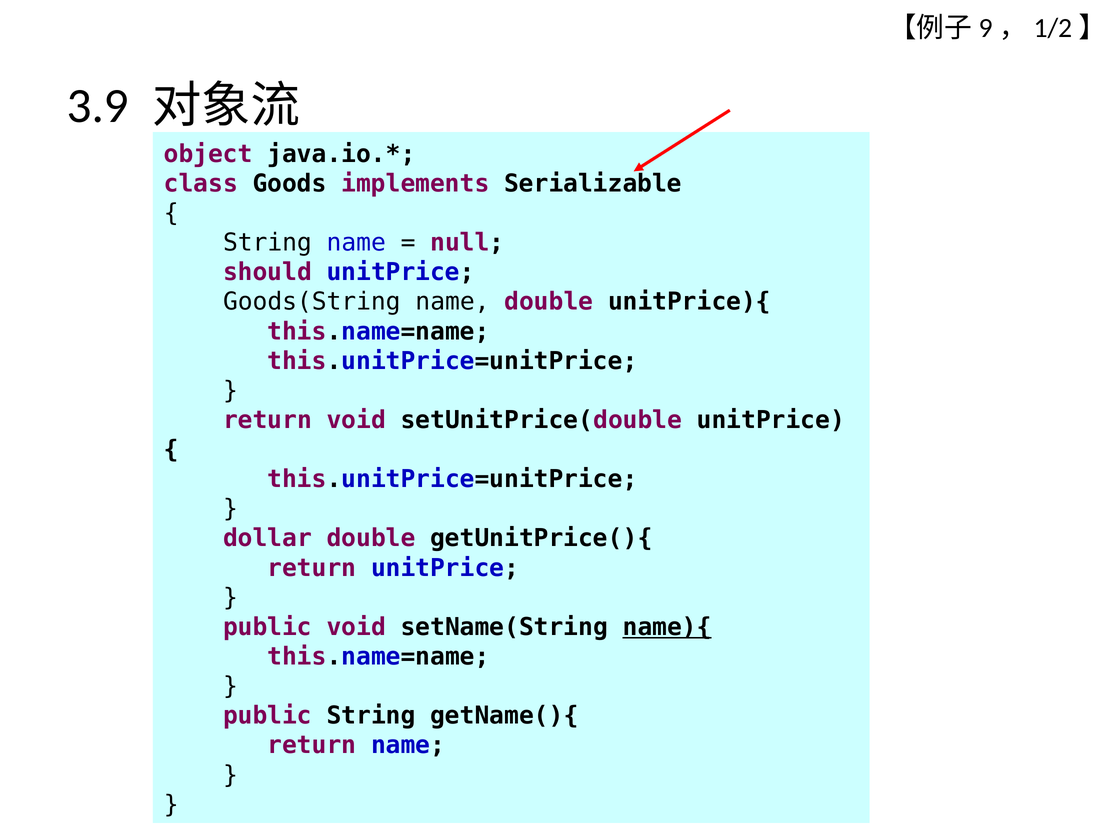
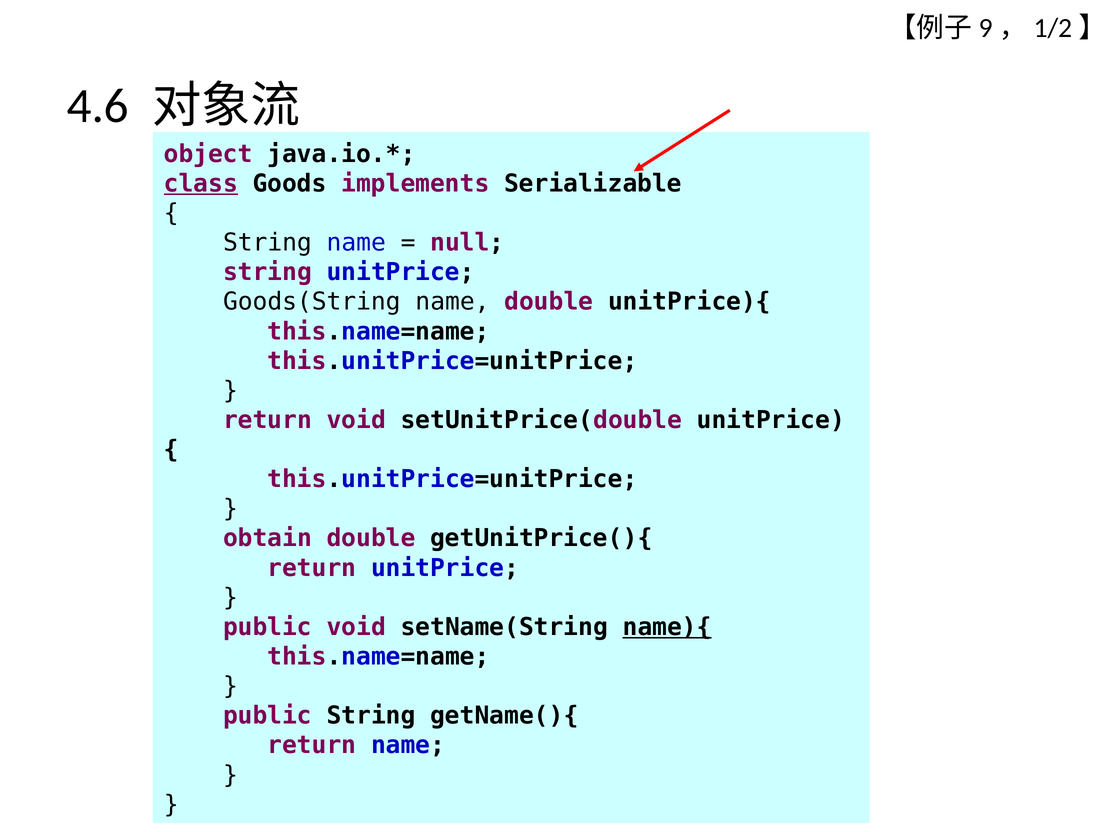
3.9: 3.9 -> 4.6 (98, 106)
class underline: none -> present (201, 184)
should: should -> string (267, 272)
dollar: dollar -> obtain (267, 539)
